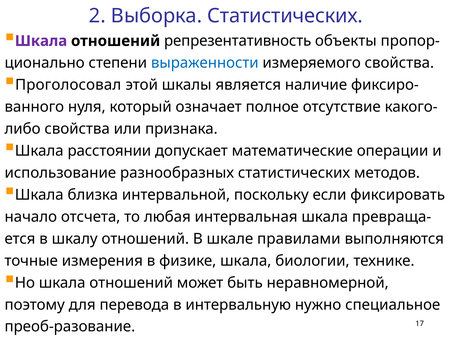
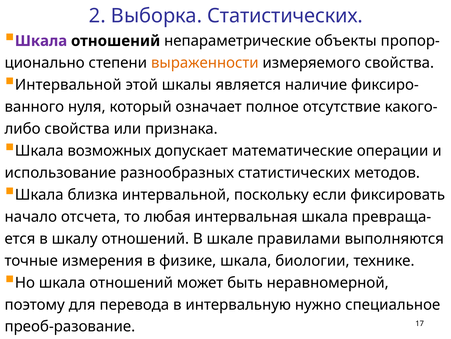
репрезентативность: репрезентативность -> непараметрические (238, 41)
выраженности colour: blue -> orange (205, 63)
Проголосовал: Проголосовал -> Интервальной (68, 85)
расстоянии: расстоянии -> возможных (109, 151)
